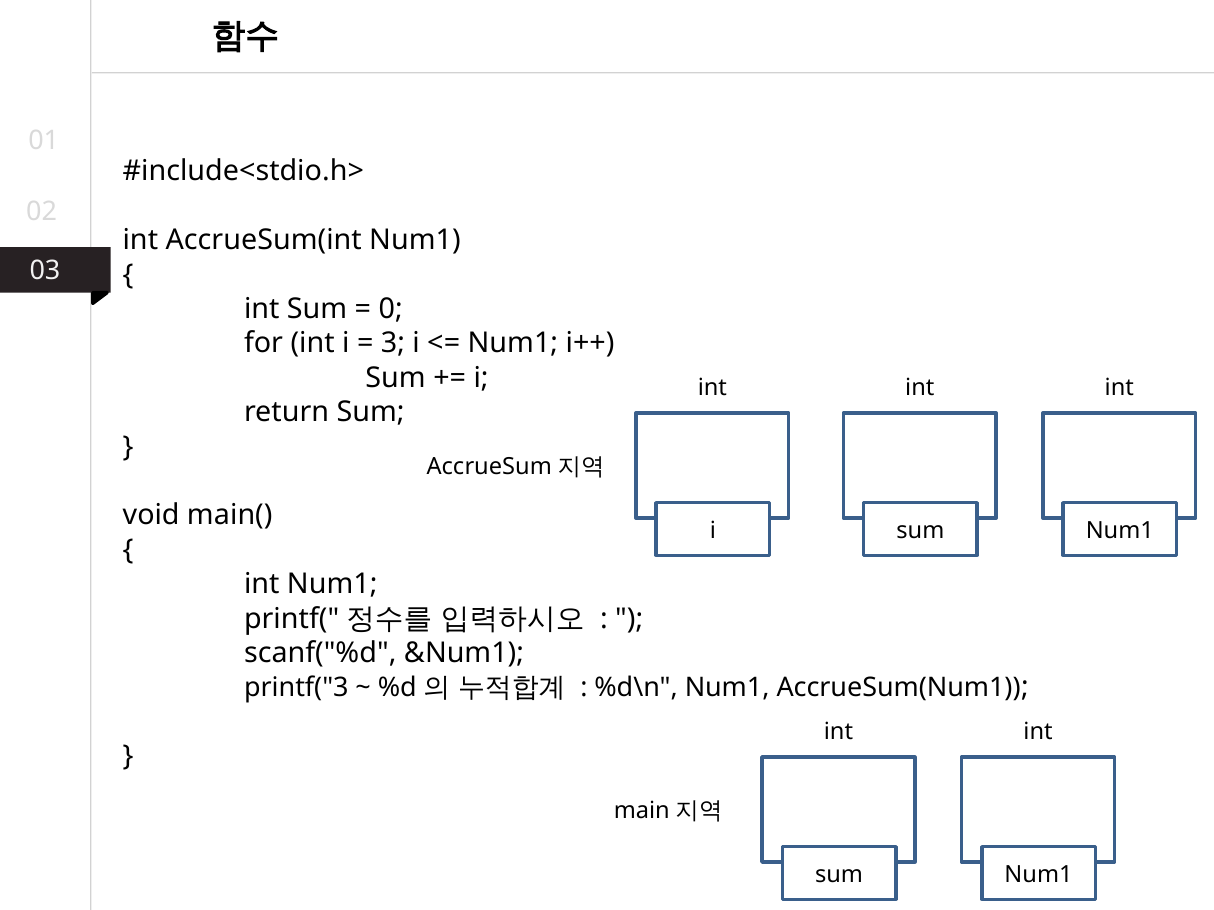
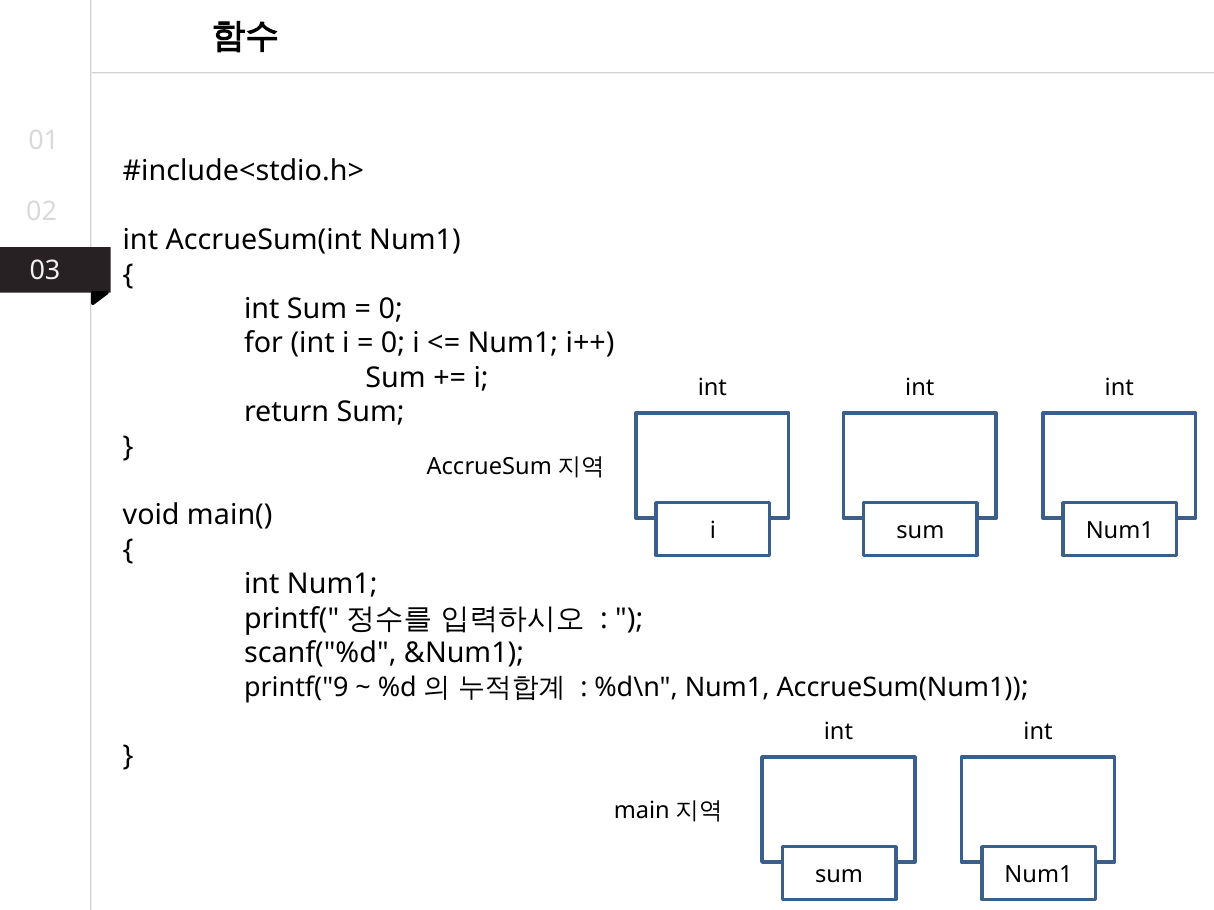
3: 3 -> 0 (393, 344)
printf("3: printf("3 -> printf("9 (296, 688)
